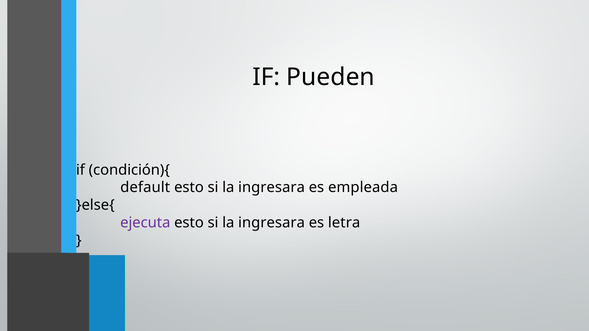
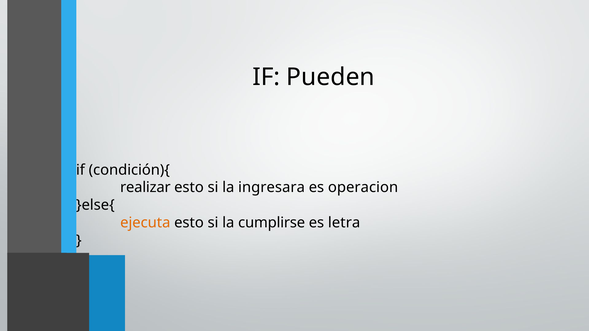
default: default -> realizar (145, 188)
empleada: empleada -> operacion (363, 188)
ejecuta colour: purple -> orange (145, 223)
ingresara: ingresara -> cumplirse (272, 223)
